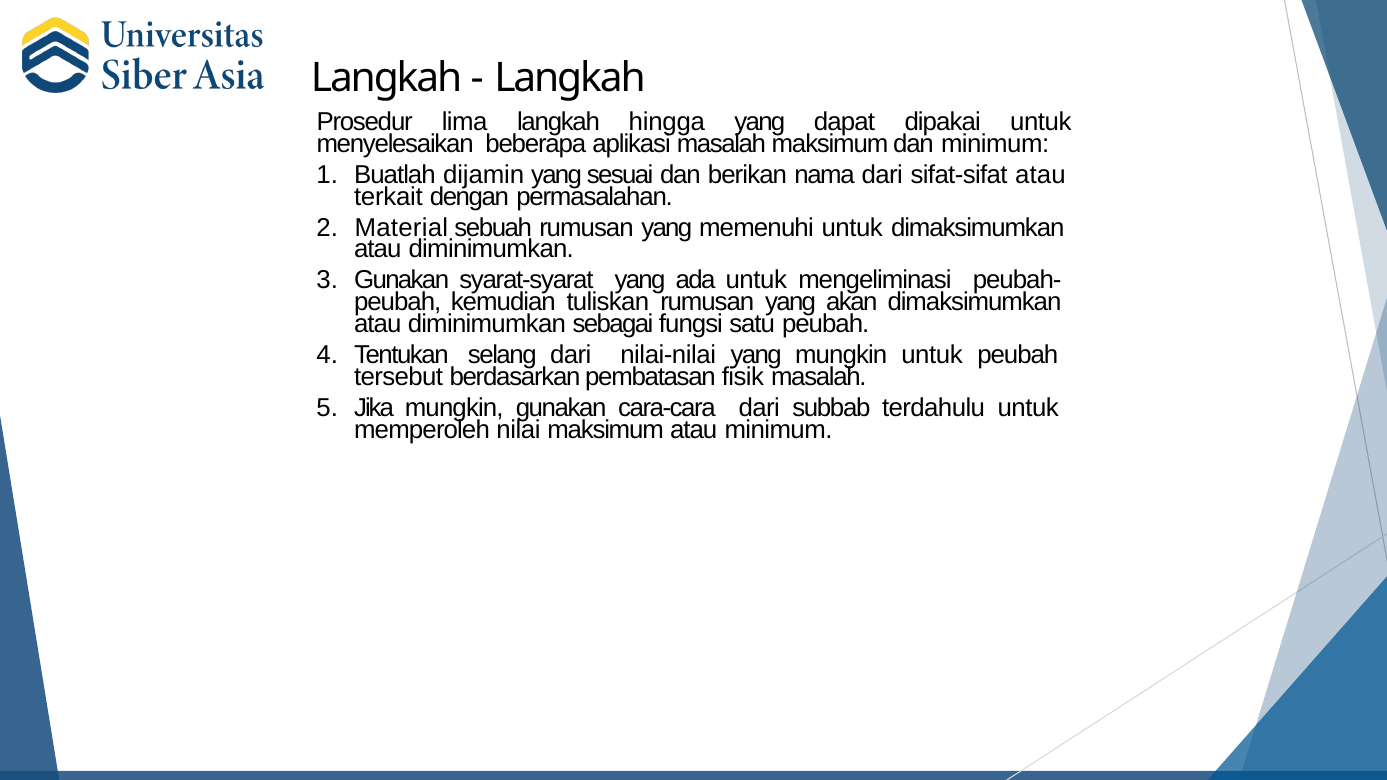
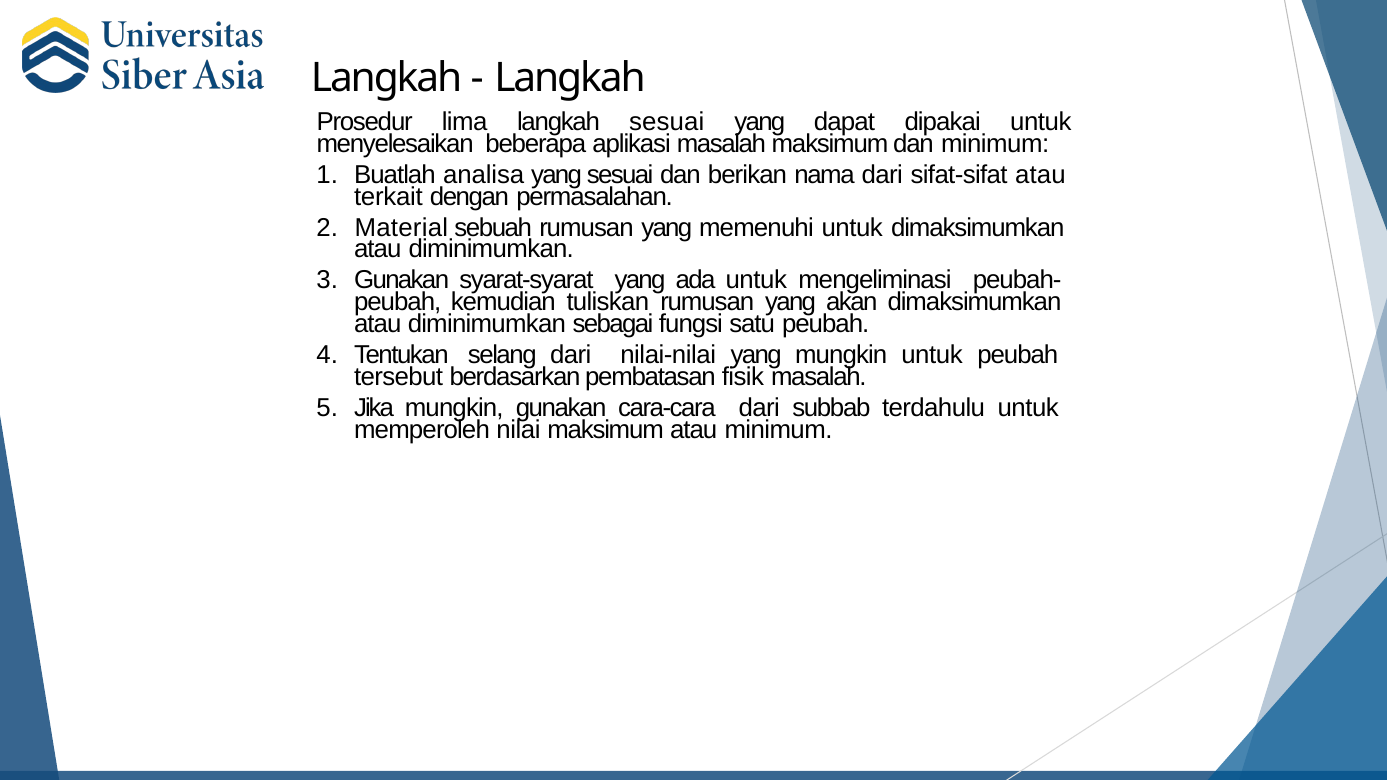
langkah hingga: hingga -> sesuai (667, 122)
dijamin: dijamin -> analisa (484, 175)
